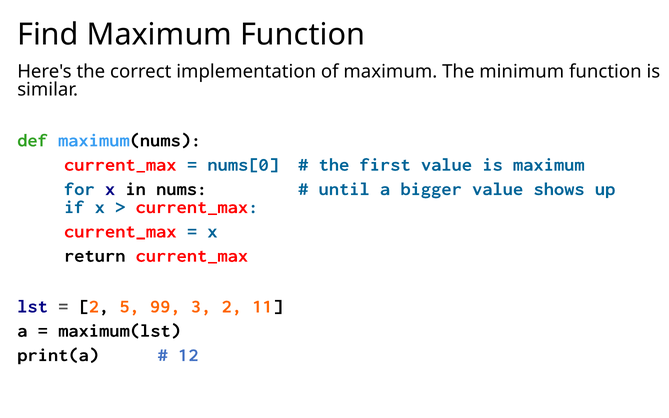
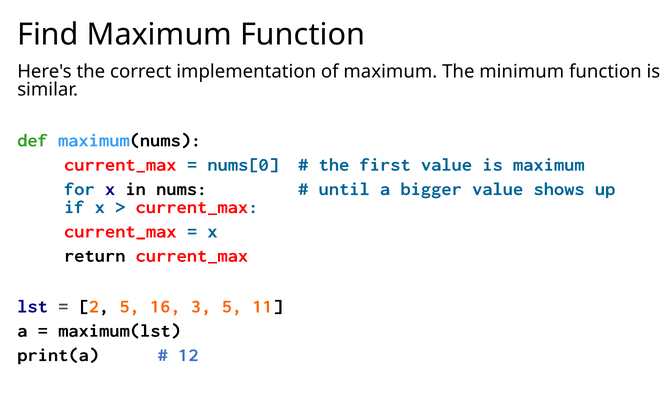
99: 99 -> 16 (165, 306)
3 2: 2 -> 5 (232, 306)
